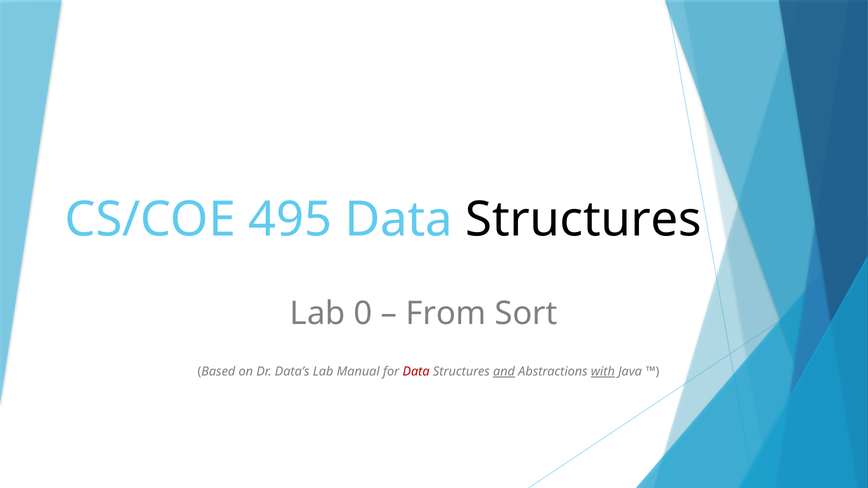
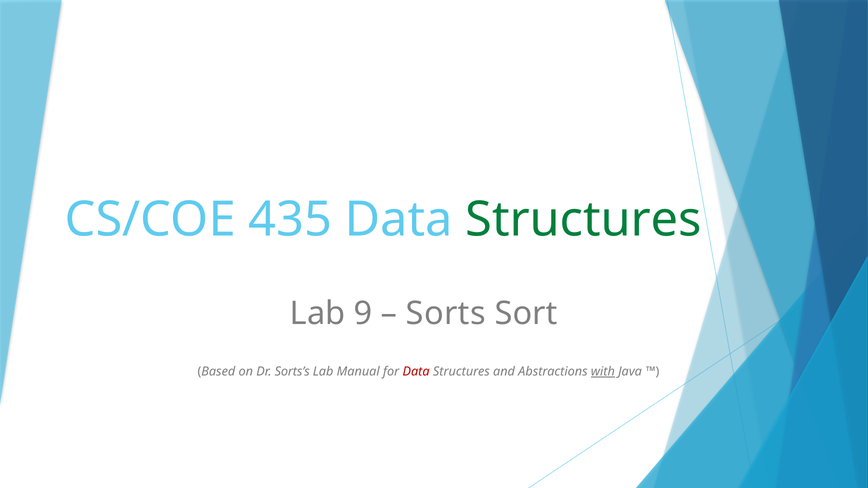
495: 495 -> 435 (290, 220)
Structures colour: black -> green (583, 220)
0: 0 -> 9 (363, 313)
From: From -> Sorts (446, 313)
Data’s: Data’s -> Sorts’s (292, 372)
and underline: present -> none (504, 372)
